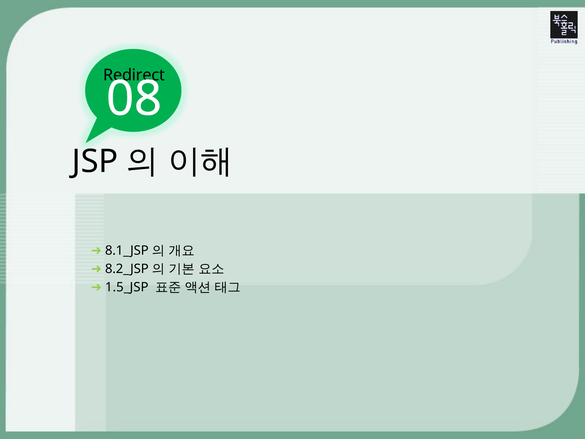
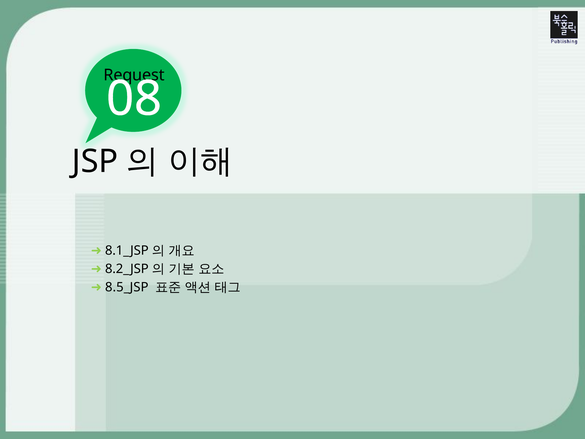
Redirect: Redirect -> Request (134, 75)
1.5_JSP: 1.5_JSP -> 8.5_JSP (127, 287)
